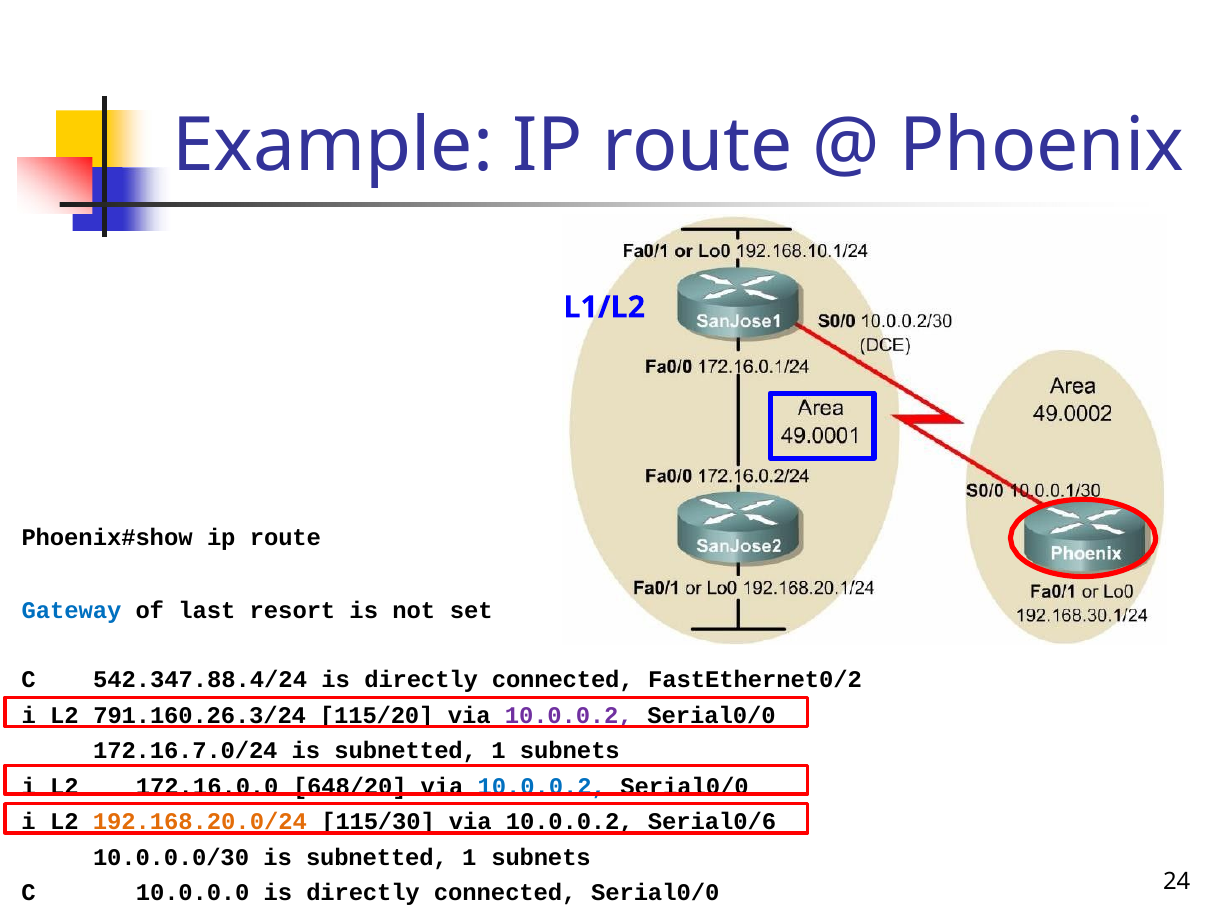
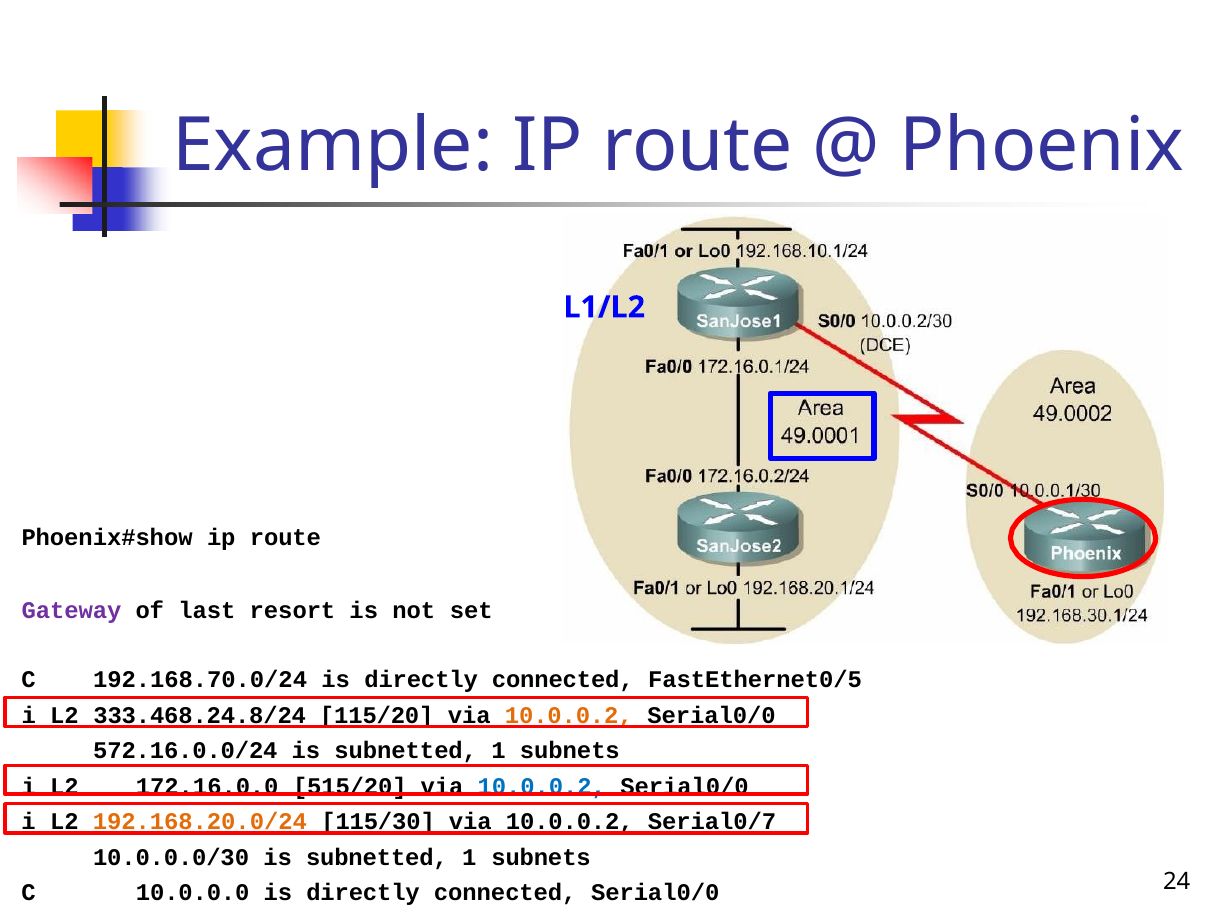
Gateway colour: blue -> purple (71, 610)
542.347.88.4/24: 542.347.88.4/24 -> 192.168.70.0/24 (200, 680)
FastEthernet0/2: FastEthernet0/2 -> FastEthernet0/5 (755, 680)
791.160.26.3/24: 791.160.26.3/24 -> 333.468.24.8/24 (200, 715)
10.0.0.2 colour: purple -> orange (569, 715)
172.16.7.0/24: 172.16.7.0/24 -> 572.16.0.0/24 (185, 751)
648/20: 648/20 -> 515/20 (350, 786)
Serial0/6: Serial0/6 -> Serial0/7 (712, 822)
